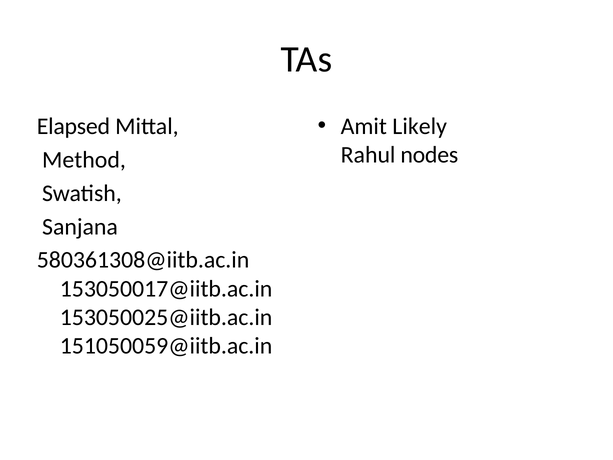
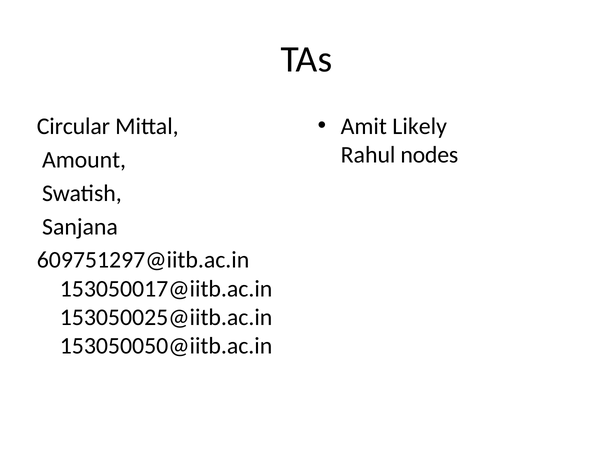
Elapsed: Elapsed -> Circular (73, 126)
Method: Method -> Amount (84, 160)
580361308@iitb.ac.in: 580361308@iitb.ac.in -> 609751297@iitb.ac.in (143, 260)
151050059@iitb.ac.in: 151050059@iitb.ac.in -> 153050050@iitb.ac.in (166, 346)
